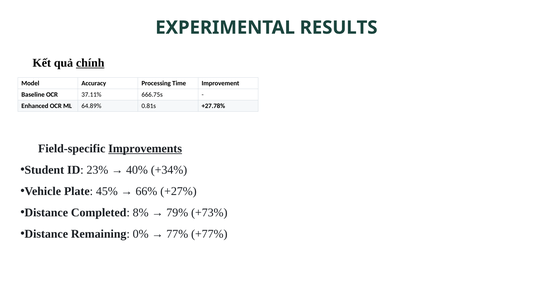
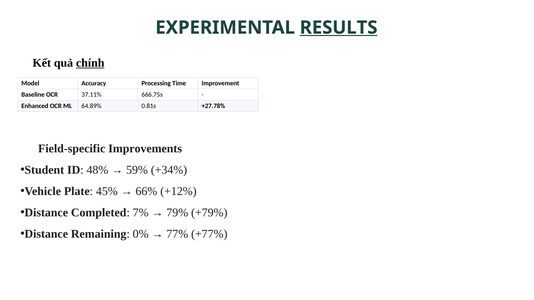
RESULTS underline: none -> present (339, 28)
Improvements underline: present -> none (145, 149)
23%: 23% -> 48% (97, 170)
40%: 40% -> 59% (137, 170)
+27%: +27% -> +12% (178, 191)
8%: 8% -> 7% (141, 213)
+73%: +73% -> +79% (209, 213)
